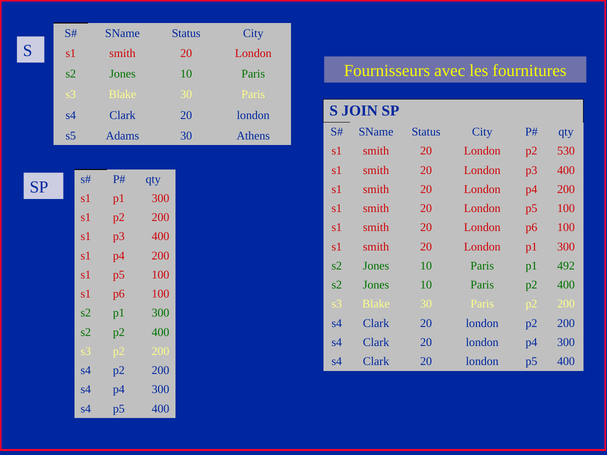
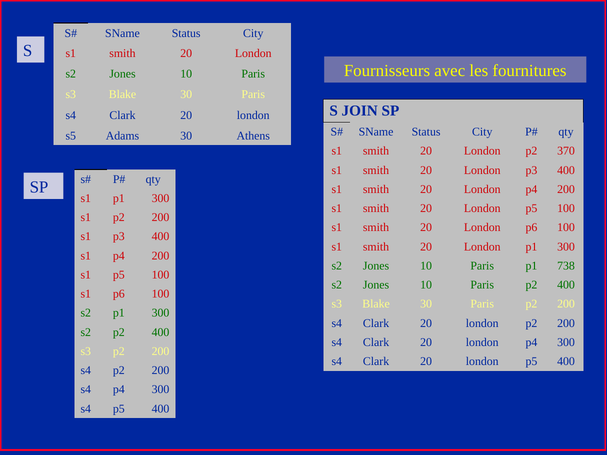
530: 530 -> 370 (566, 151)
492: 492 -> 738 (566, 266)
